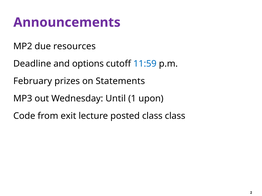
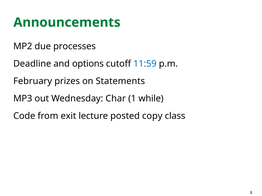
Announcements colour: purple -> green (67, 22)
resources: resources -> processes (75, 46)
Until: Until -> Char (116, 99)
upon: upon -> while (151, 99)
posted class: class -> copy (152, 116)
